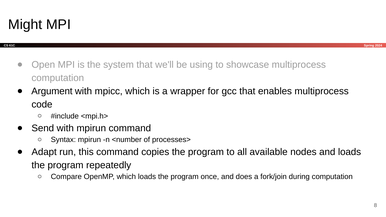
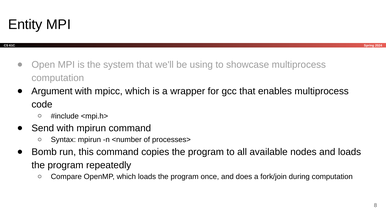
Might: Might -> Entity (25, 25)
Adapt: Adapt -> Bomb (44, 152)
